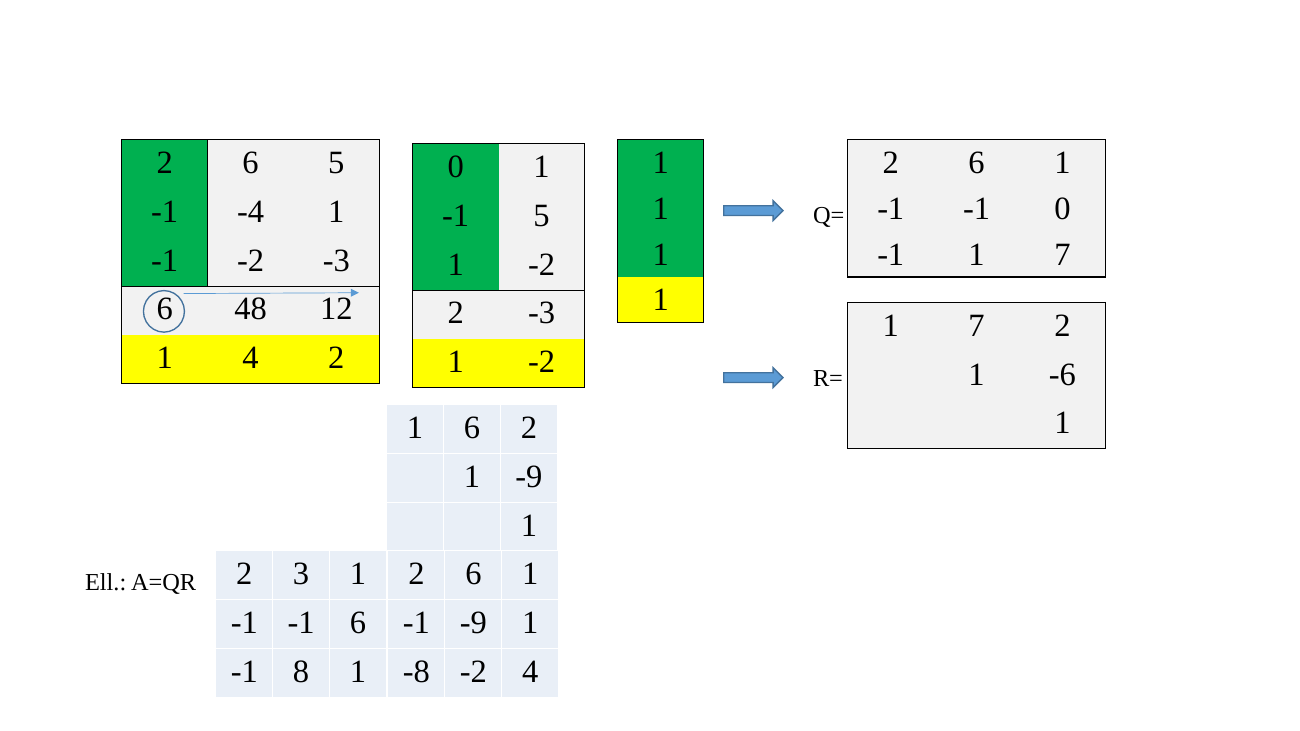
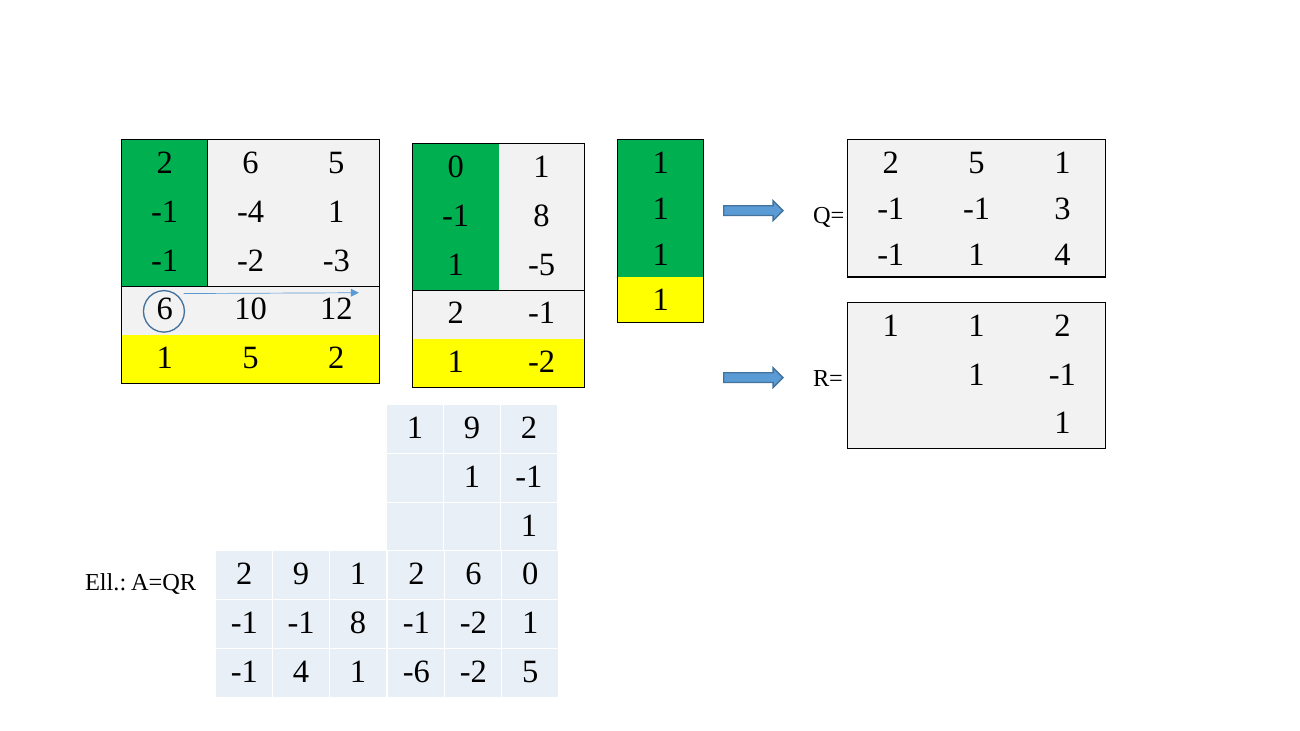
6: 6 -> 5 (977, 163)
-1 0: 0 -> 3 (1062, 209)
5: 5 -> 8 (542, 216)
-1 1 7: 7 -> 4 (1062, 254)
-2: -2 -> -5 (542, 265)
48: 48 -> 10 (251, 309)
2 -3: -3 -> -1 (542, 313)
7: 7 -> 1 (977, 326)
1 4: 4 -> 5 (251, 358)
-6: -6 -> -1 (1062, 375)
1 6: 6 -> 9 (472, 428)
-9: -9 -> -1 (529, 477)
1: 1 -> 0 (530, 574)
2 3: 3 -> 9 (301, 574)
-1 -1 6: 6 -> 8 (358, 623)
-9: -9 -> -2 (473, 623)
-1 8: 8 -> 4 (301, 672)
-8: -8 -> -6 (416, 672)
-2 4: 4 -> 5 (530, 672)
